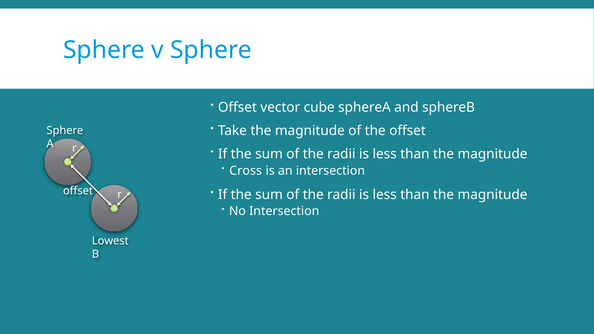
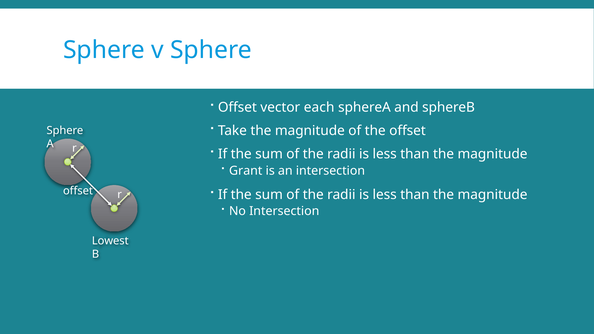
cube: cube -> each (319, 107)
Cross: Cross -> Grant (246, 171)
